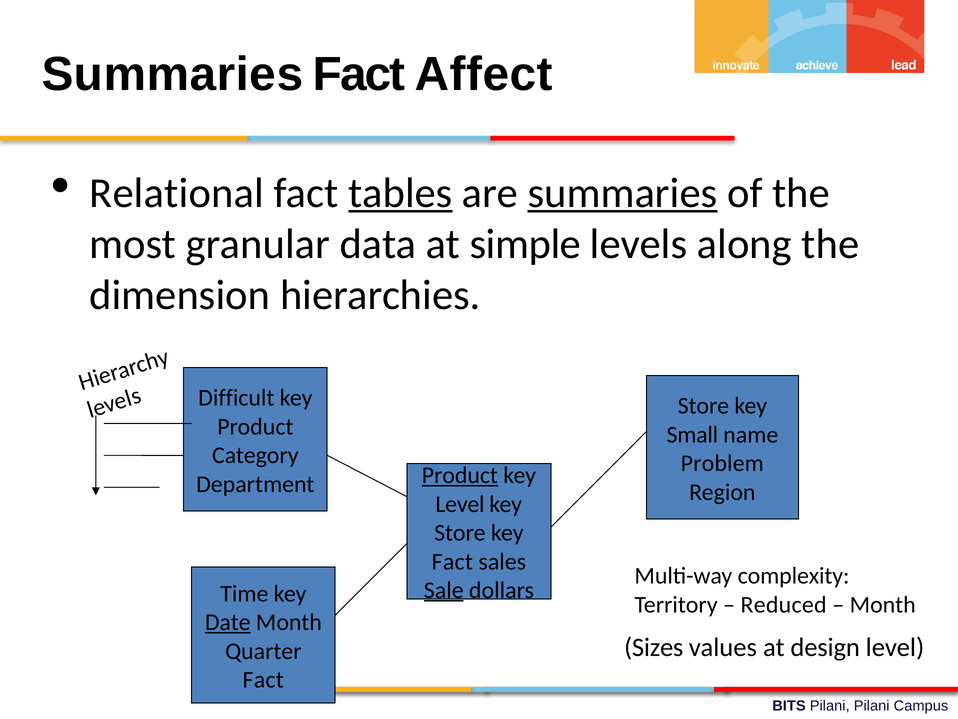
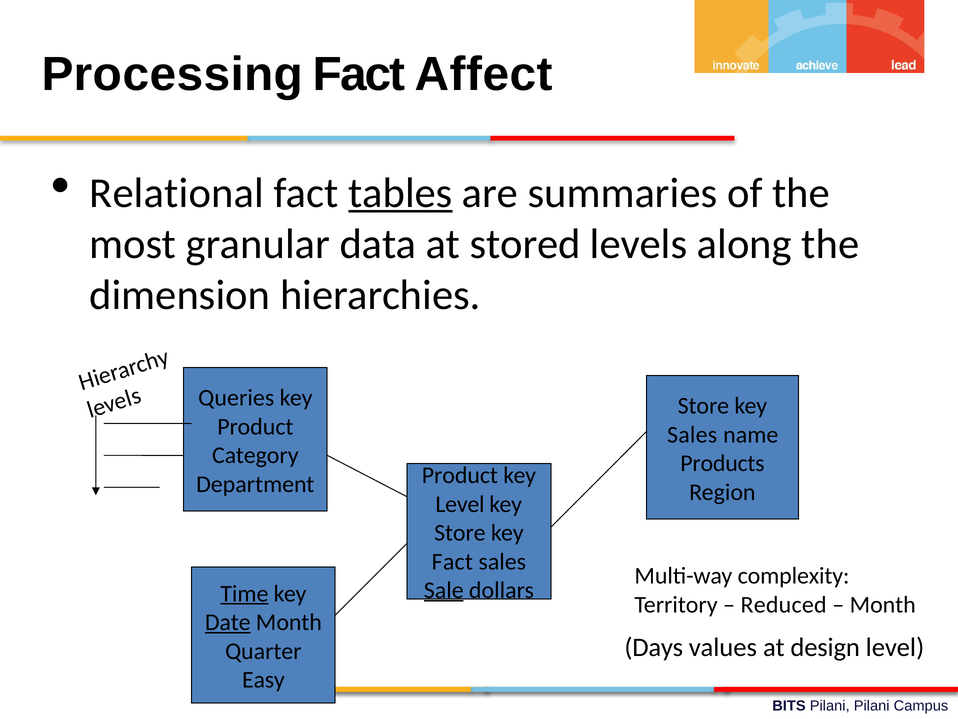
Summaries: Summaries -> Processing (172, 74)
summaries underline: present -> none (622, 193)
simple: simple -> stored (525, 244)
Difficult: Difficult -> Queries (236, 398)
Small: Small -> Sales (692, 434)
Problem: Problem -> Products (722, 463)
Product underline: present -> none (460, 475)
Time underline: none -> present (244, 593)
Sizes: Sizes -> Days (654, 647)
Fact: Fact -> Easy (263, 679)
